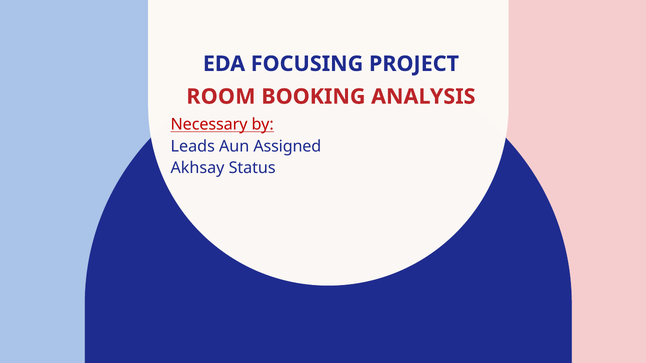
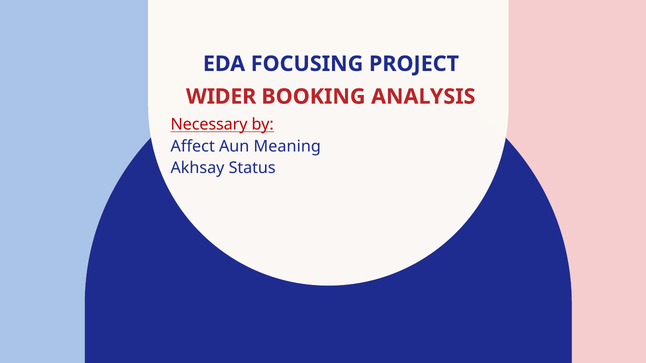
ROOM: ROOM -> WIDER (221, 97)
Leads: Leads -> Affect (193, 146)
Assigned: Assigned -> Meaning (287, 146)
